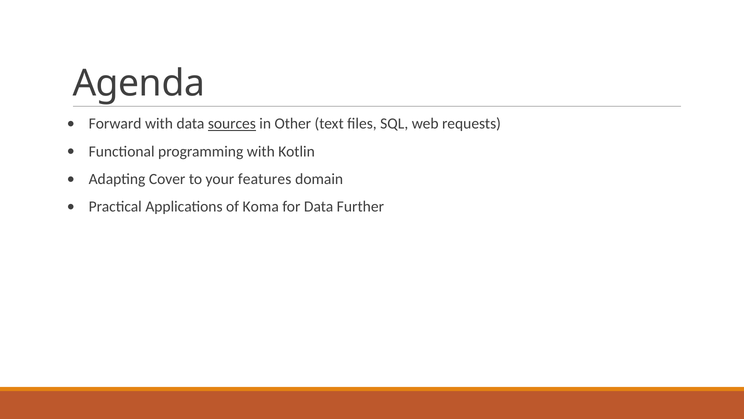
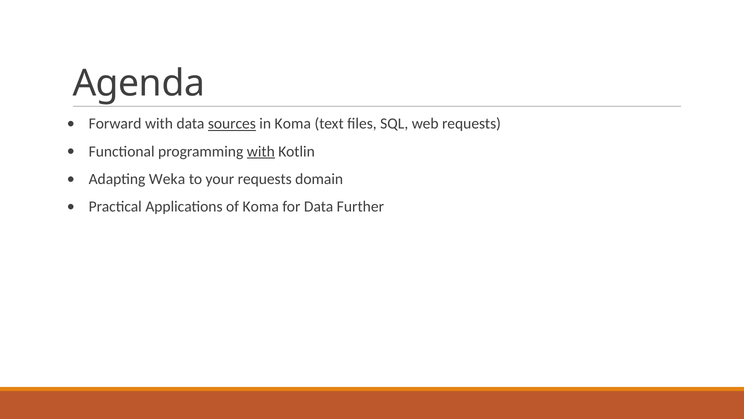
in Other: Other -> Koma (293, 124)
with underline: none -> present (261, 151)
Cover: Cover -> Weka (167, 179)
your features: features -> requests (265, 179)
